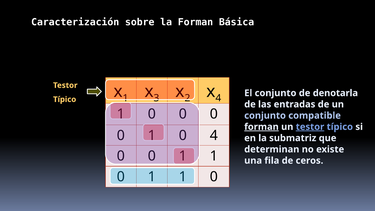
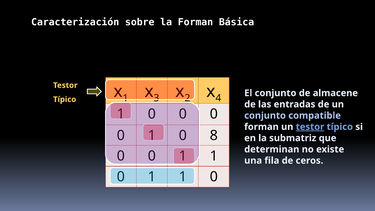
denotarla: denotarla -> almacene (335, 93)
forman underline: present -> none (261, 127)
4: 4 -> 8 (214, 135)
